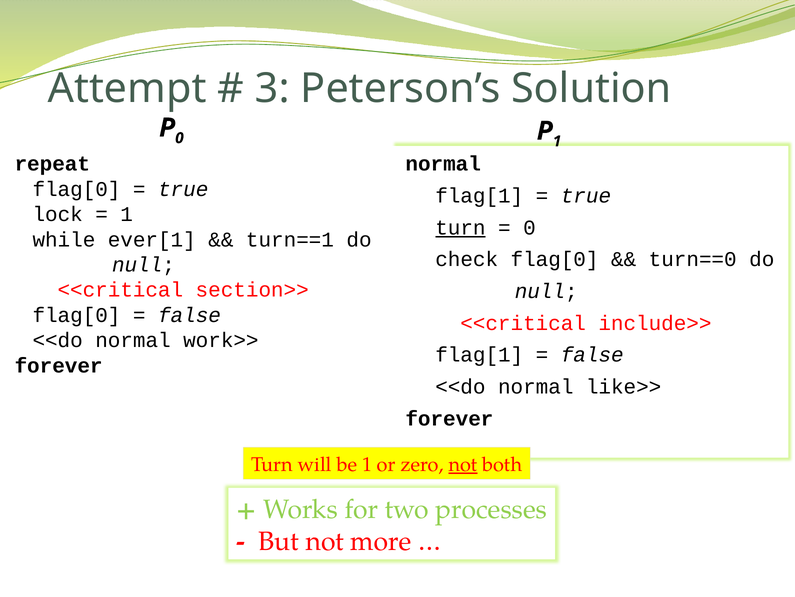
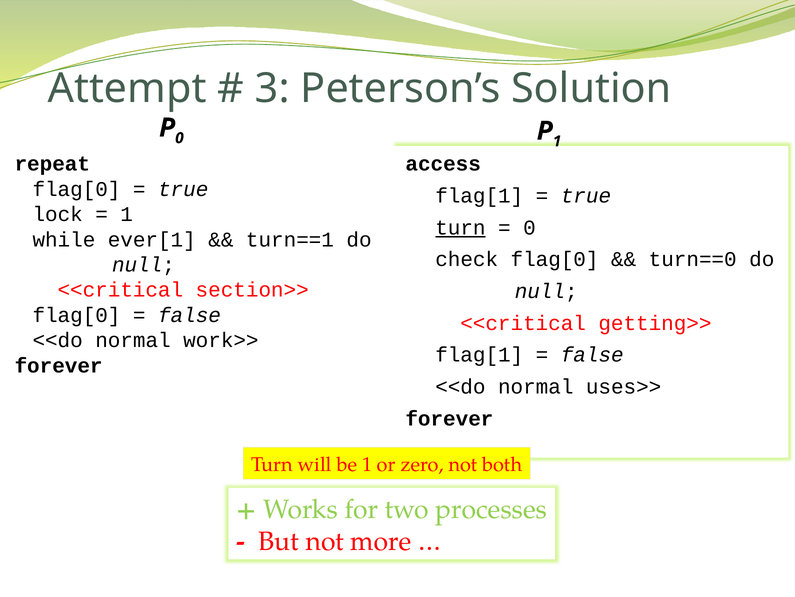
normal: normal -> access (443, 164)
include>>: include>> -> getting>> (655, 323)
like>>: like>> -> uses>> (624, 386)
not underline: present -> none (463, 464)
